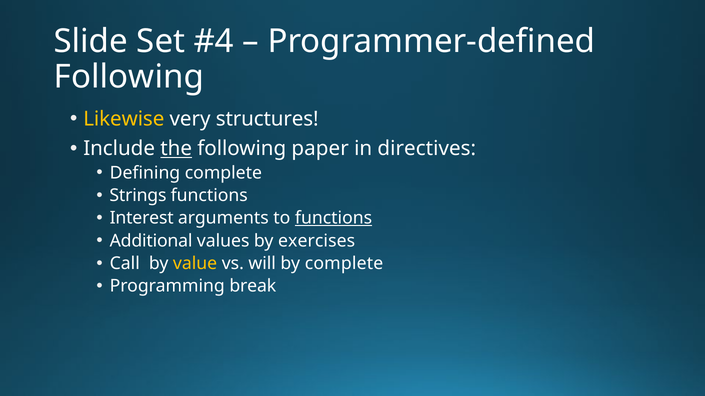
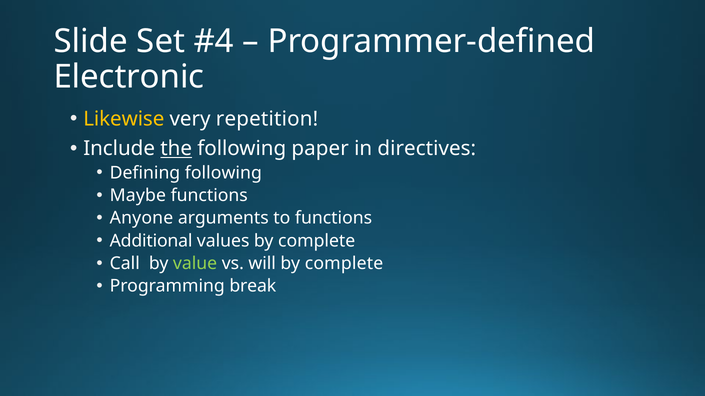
Following: Following -> Electronic (129, 77)
structures: structures -> repetition (267, 119)
Defining complete: complete -> following (223, 173)
Strings: Strings -> Maybe (138, 196)
Interest: Interest -> Anyone (141, 218)
functions underline: present -> none (334, 218)
values by exercises: exercises -> complete (317, 241)
value colour: yellow -> light green (195, 264)
